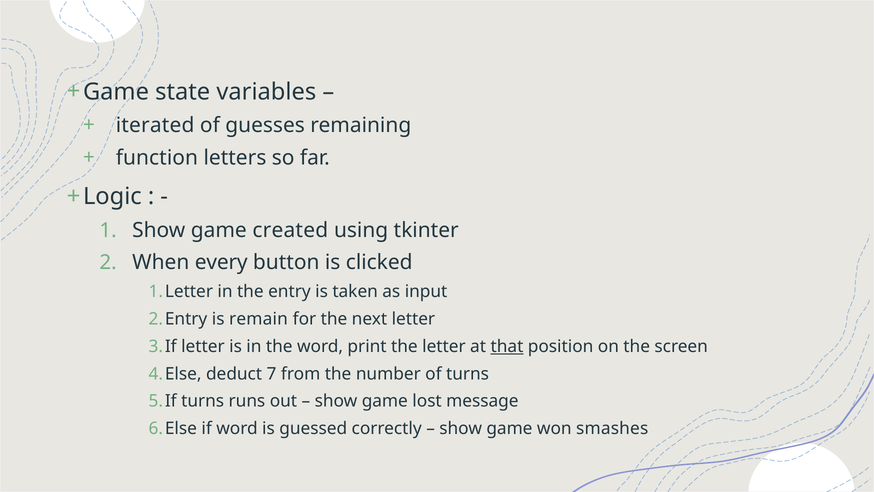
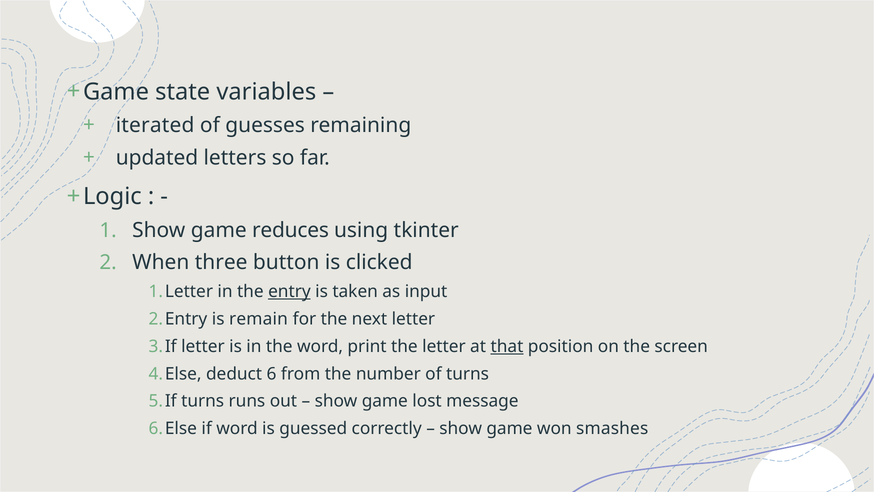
function: function -> updated (157, 158)
created: created -> reduces (290, 230)
every: every -> three (221, 262)
entry underline: none -> present (289, 291)
7: 7 -> 6 (272, 374)
